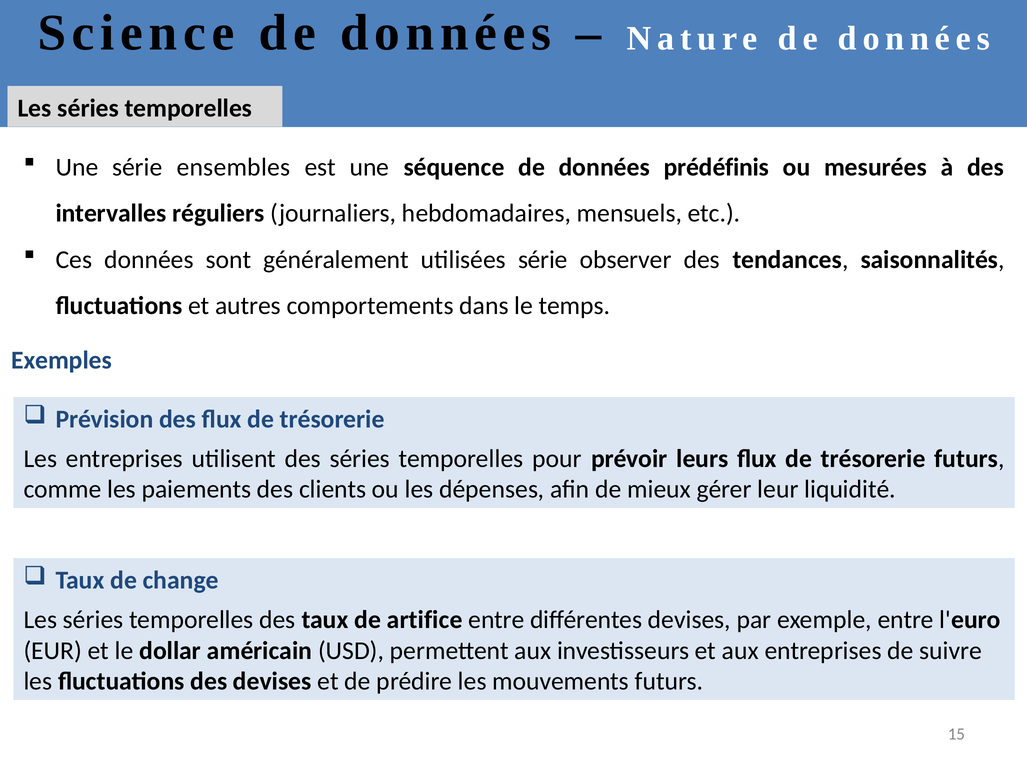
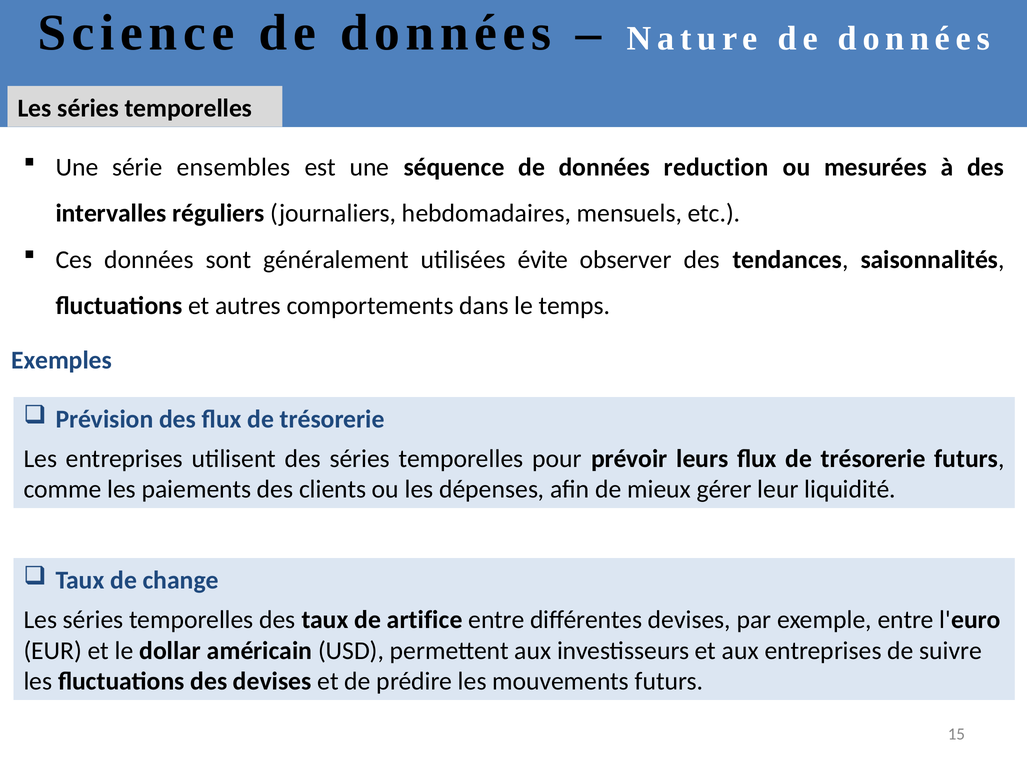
prédéfinis: prédéfinis -> reduction (716, 167)
utilisées série: série -> évite (543, 260)
